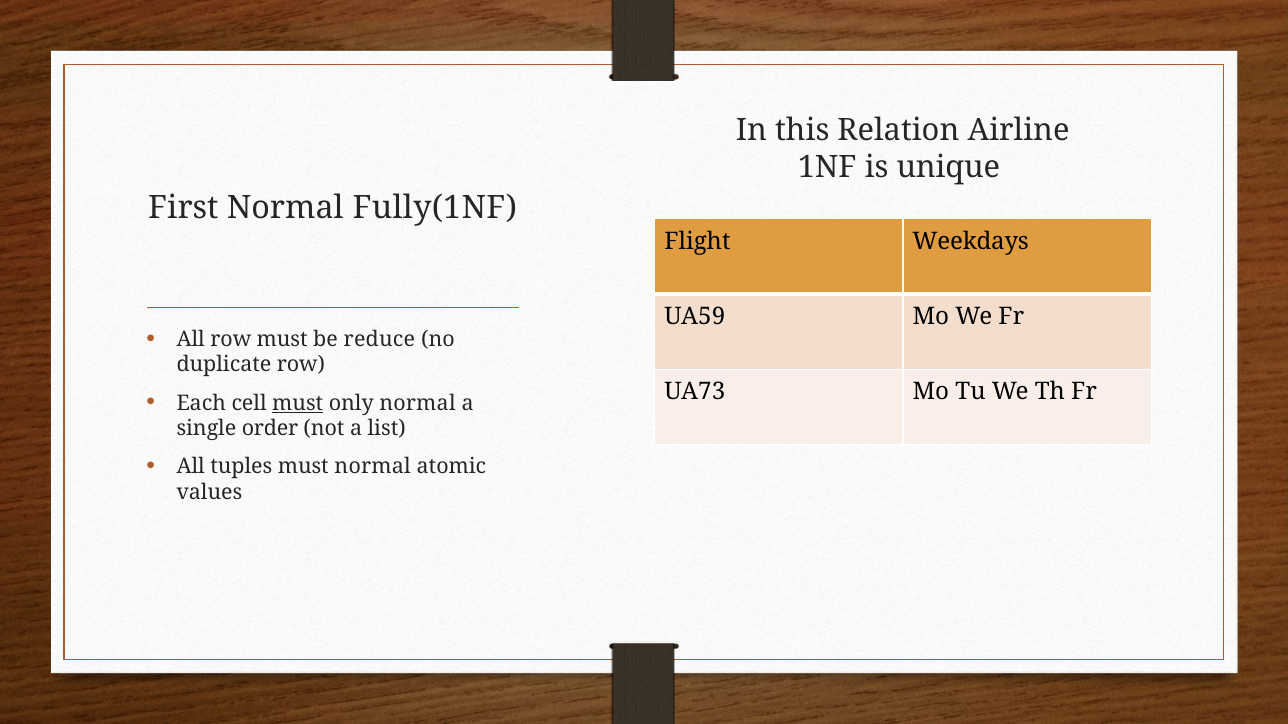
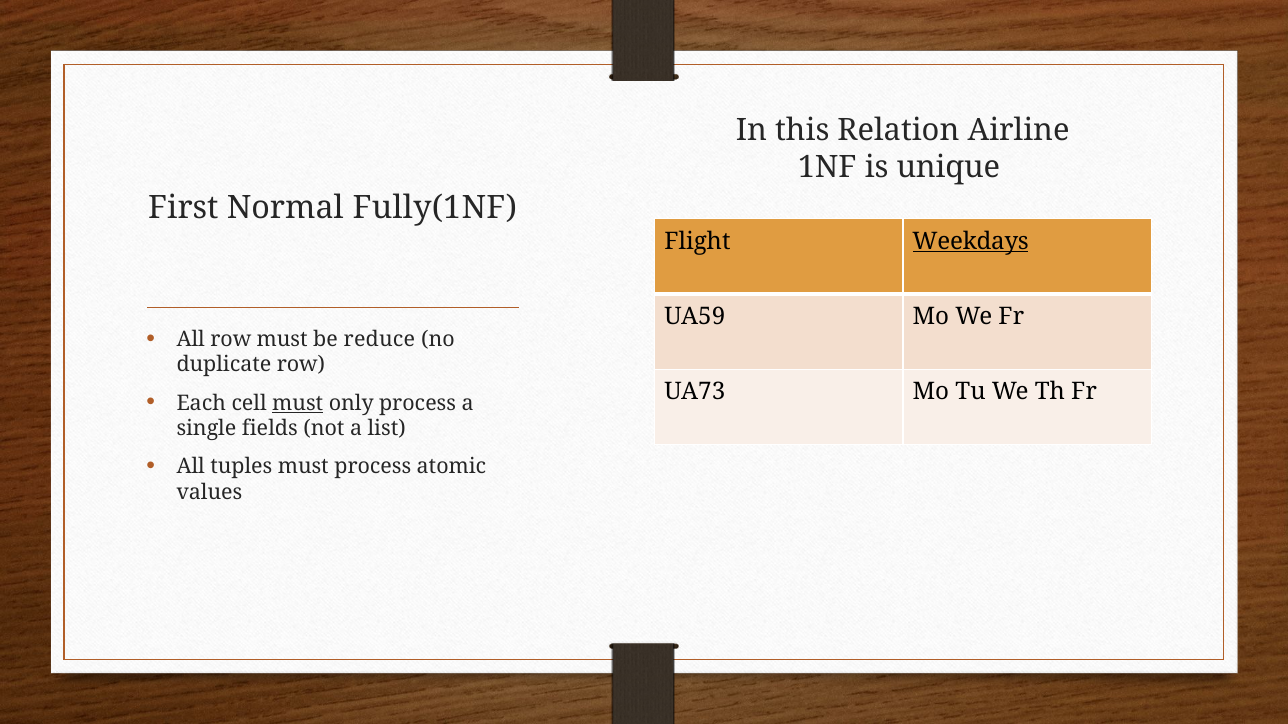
Weekdays underline: none -> present (971, 241)
only normal: normal -> process (418, 403)
order: order -> fields (270, 429)
must normal: normal -> process (373, 467)
